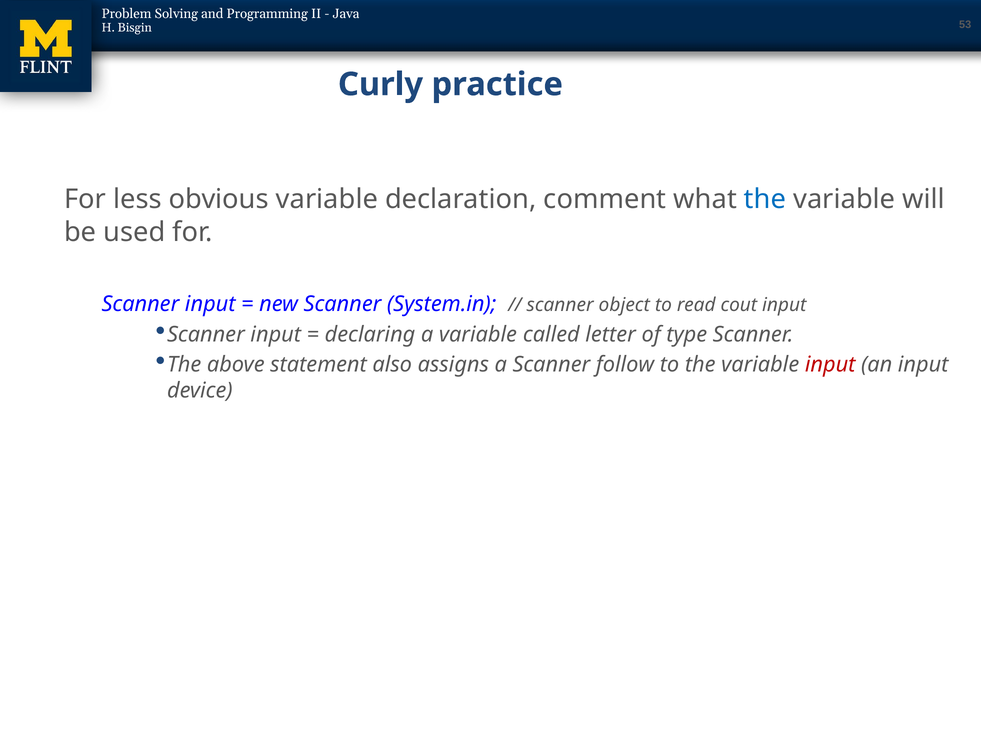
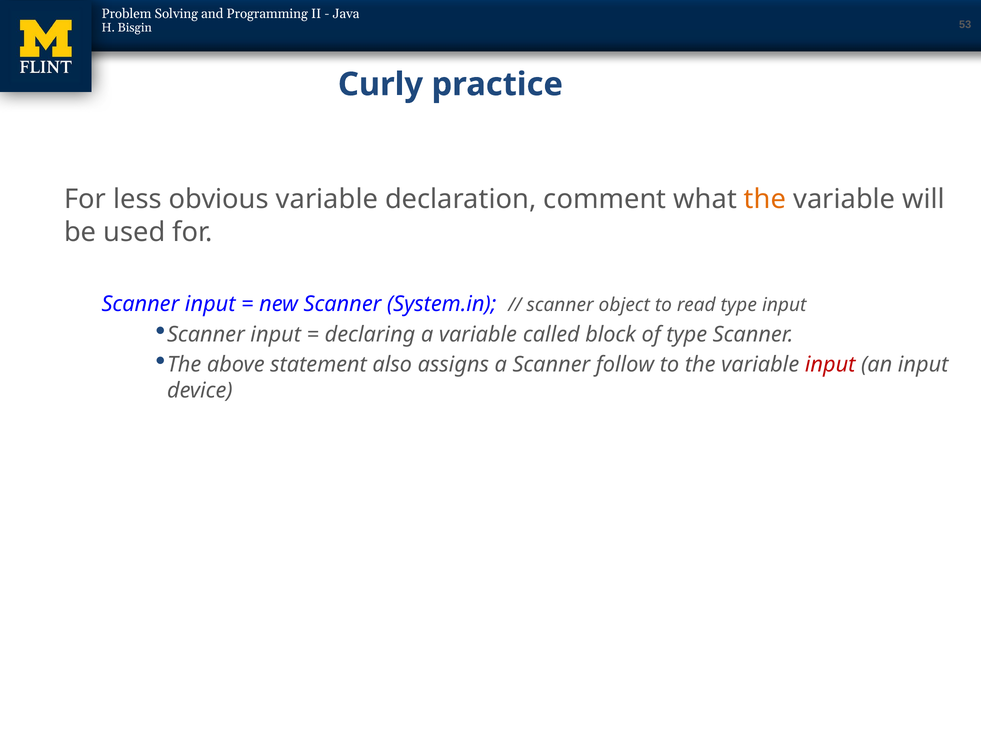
the colour: blue -> orange (765, 199)
read cout: cout -> type (739, 305)
letter: letter -> block (611, 334)
